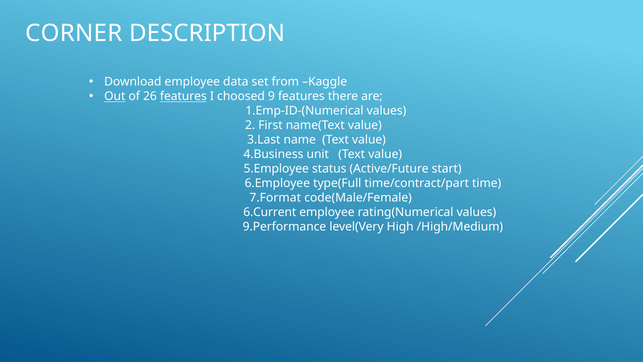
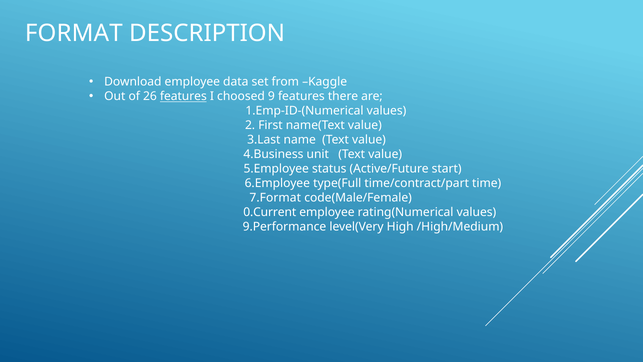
CORNER: CORNER -> FORMAT (74, 33)
Out underline: present -> none (115, 96)
6.Current: 6.Current -> 0.Current (270, 212)
